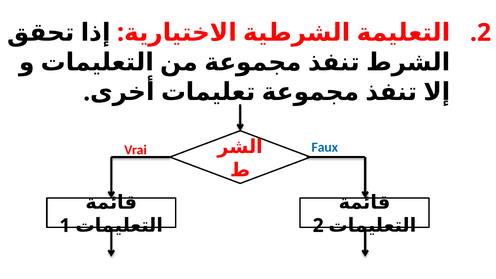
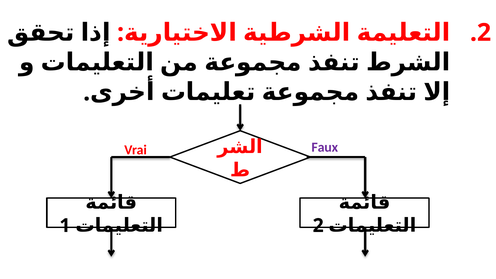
Faux colour: blue -> purple (325, 147)
